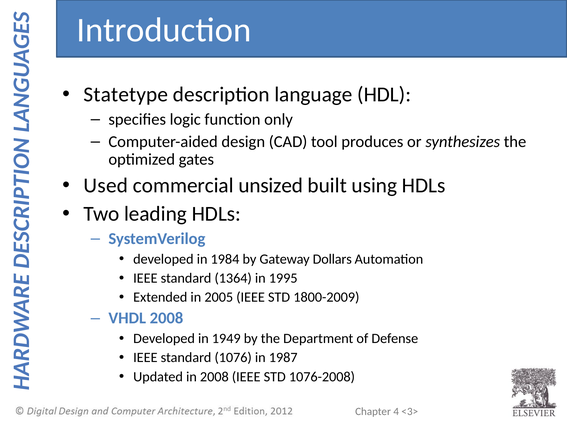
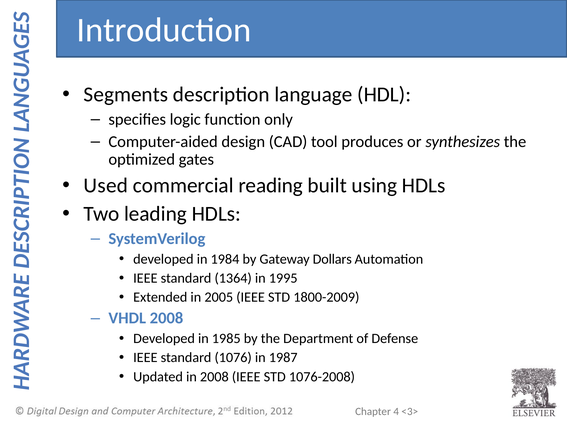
Statetype: Statetype -> Segments (126, 95)
unsized: unsized -> reading (271, 185)
1949: 1949 -> 1985 (226, 339)
